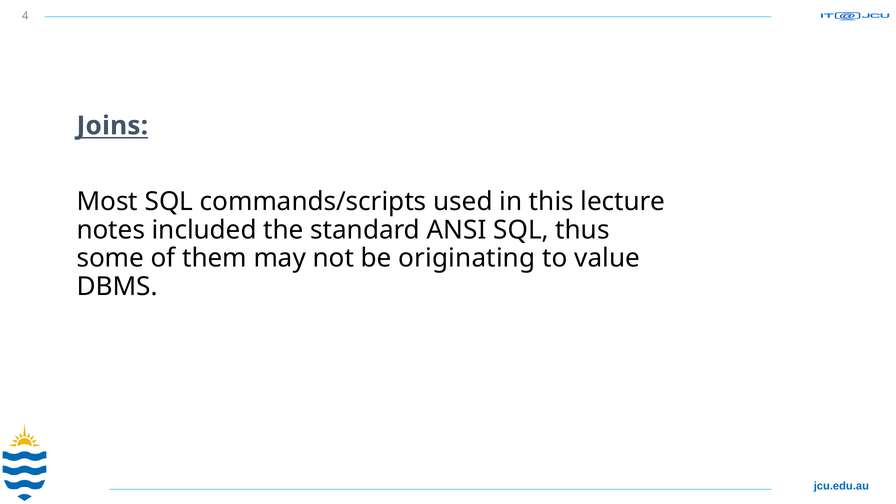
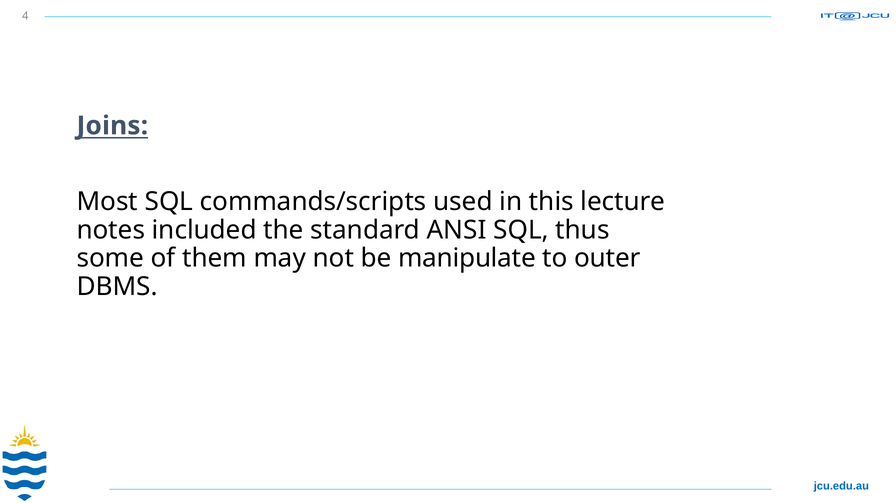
originating: originating -> manipulate (467, 258)
value: value -> outer (607, 258)
